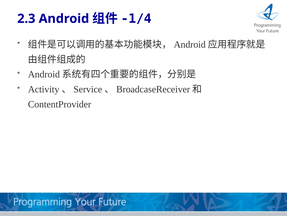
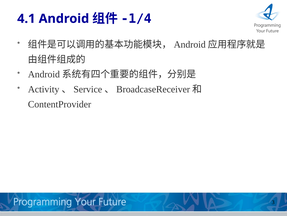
2.3: 2.3 -> 4.1 (26, 19)
